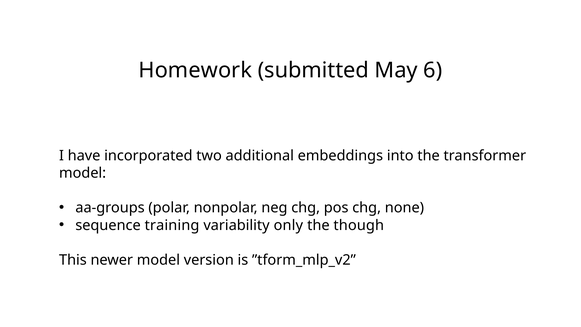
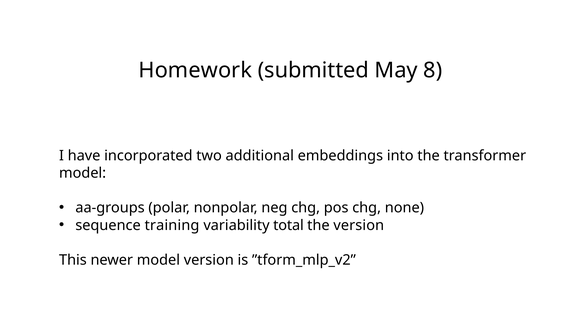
6: 6 -> 8 (433, 70)
only: only -> total (288, 225)
the though: though -> version (359, 225)
